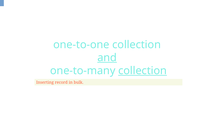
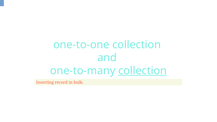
and underline: present -> none (107, 58)
